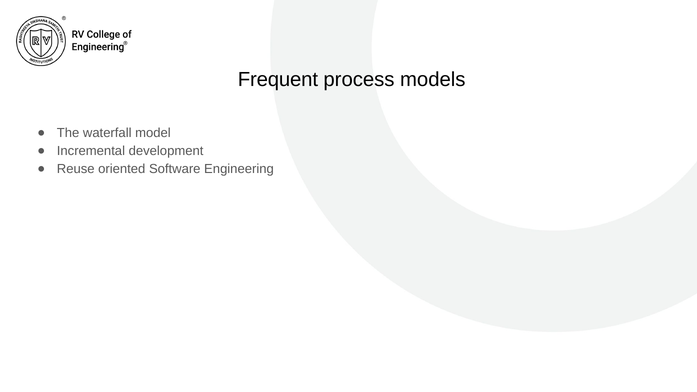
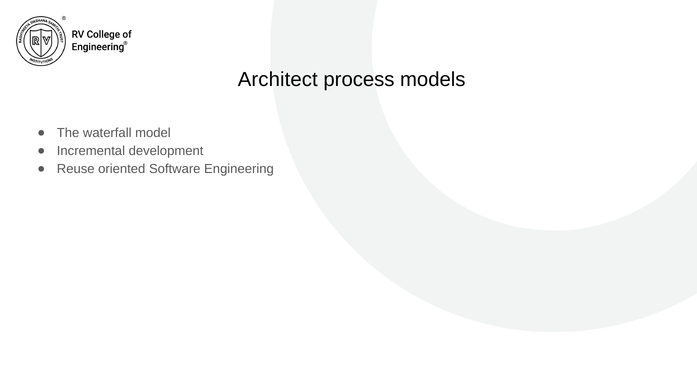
Frequent: Frequent -> Architect (278, 80)
